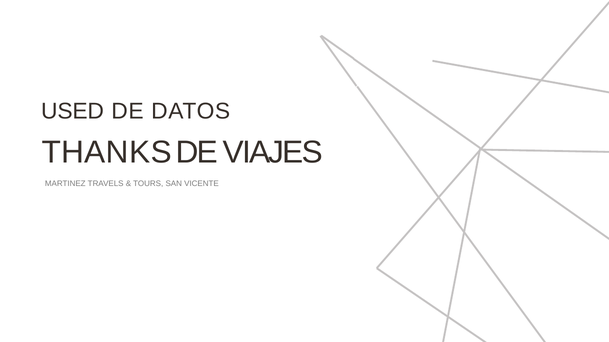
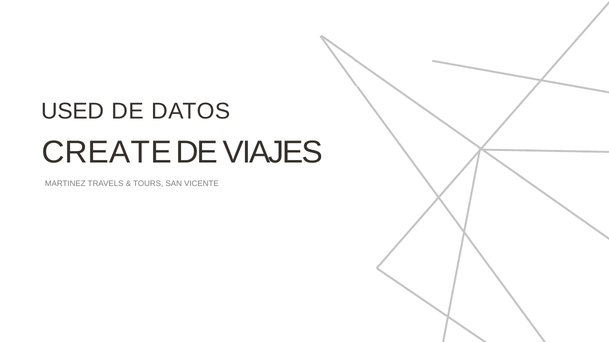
THANKS: THANKS -> CREATE (107, 153)
